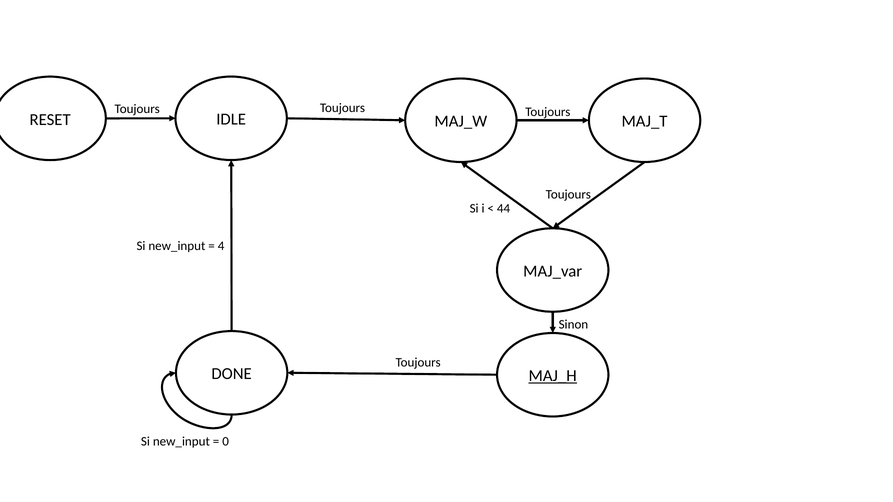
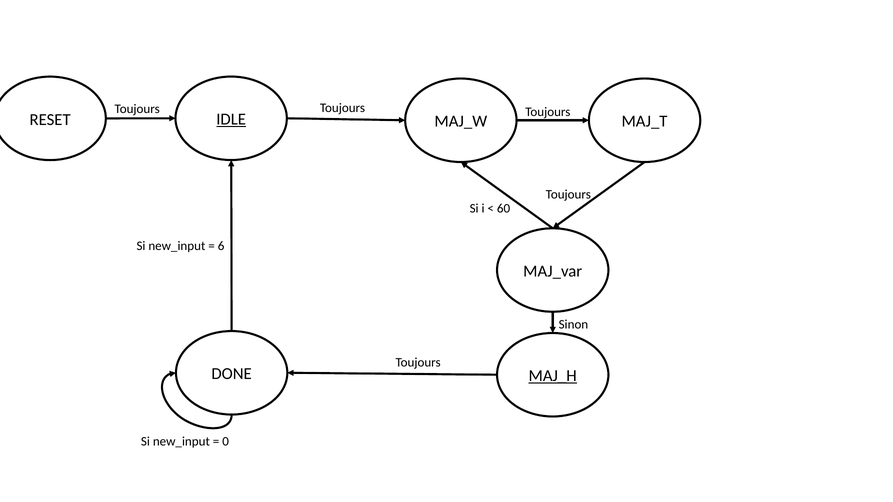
IDLE underline: none -> present (231, 120)
44: 44 -> 60 (504, 208)
4: 4 -> 6 (221, 246)
